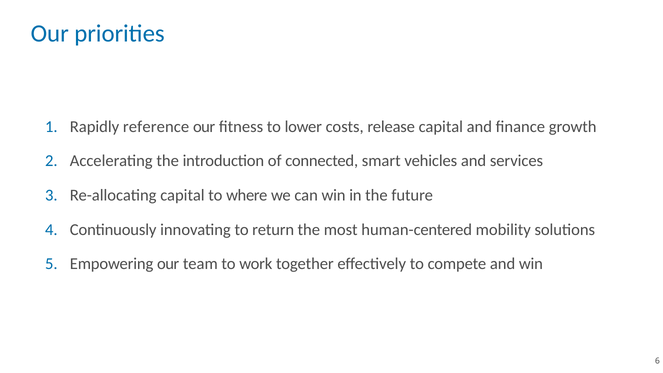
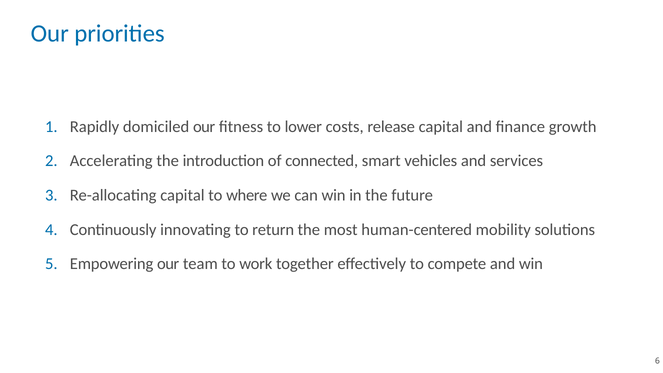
reference: reference -> domiciled (156, 127)
